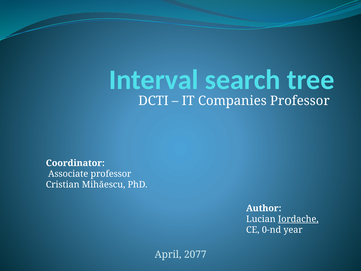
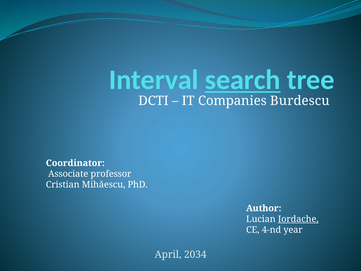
search underline: none -> present (243, 80)
Companies Professor: Professor -> Burdescu (300, 101)
0-nd: 0-nd -> 4-nd (271, 230)
2077: 2077 -> 2034 (195, 254)
